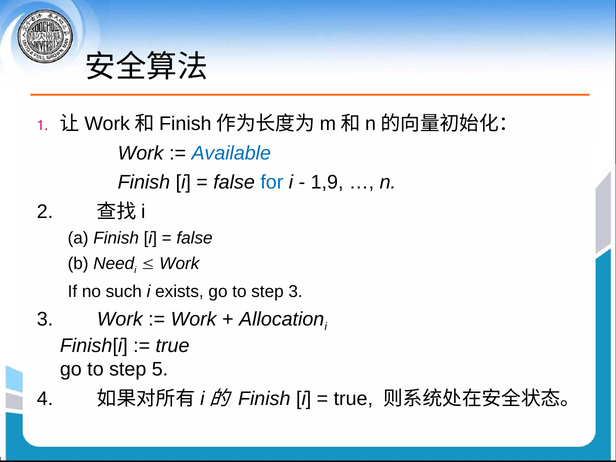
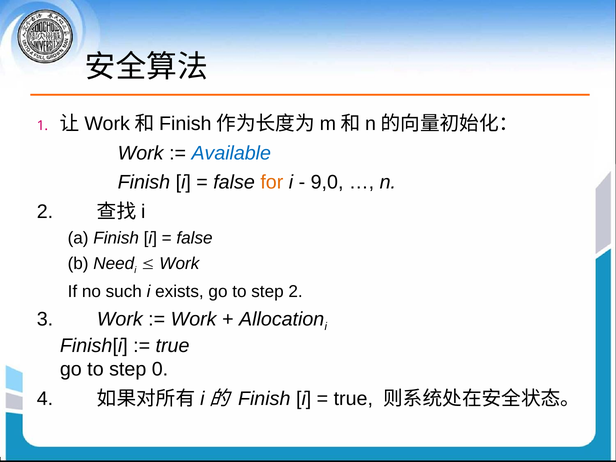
for colour: blue -> orange (272, 183)
1,9: 1,9 -> 9,0 (327, 183)
step 3: 3 -> 2 (296, 291)
5: 5 -> 0 (160, 369)
